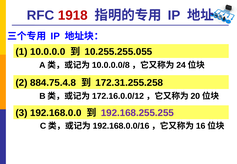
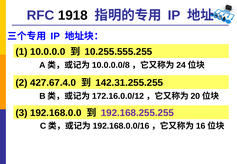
1918 colour: red -> black (73, 15)
10.255.255.055: 10.255.255.055 -> 10.255.555.255 (118, 52)
884.75.4.8: 884.75.4.8 -> 427.67.4.0 (53, 83)
172.31.255.258: 172.31.255.258 -> 142.31.255.255 (129, 83)
